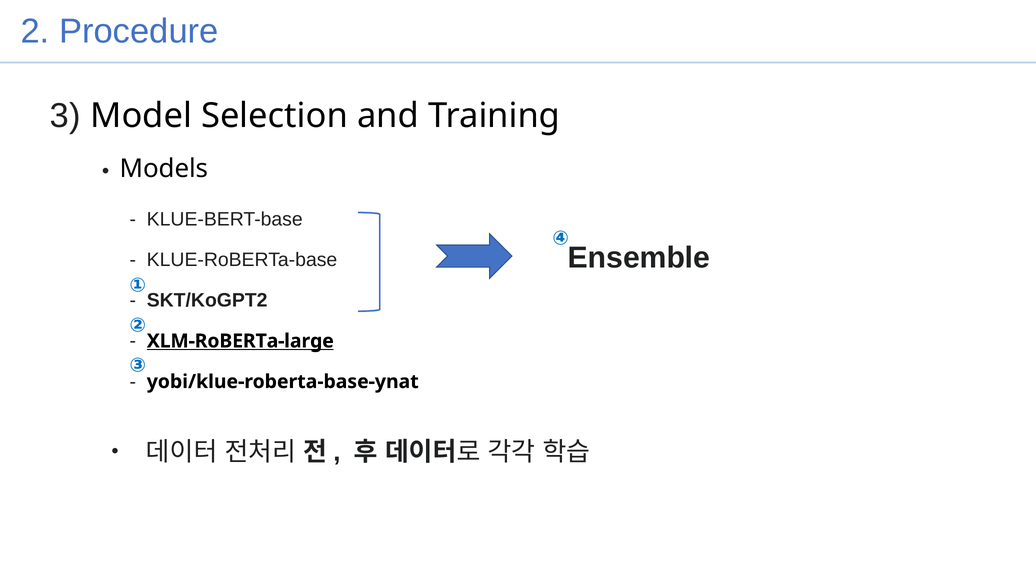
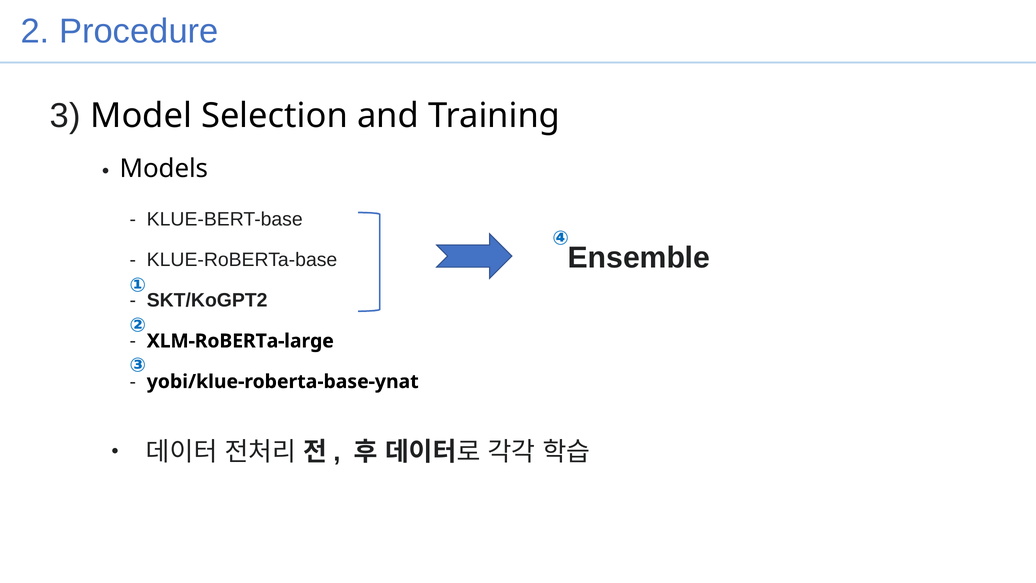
XLM-RoBERTa-large underline: present -> none (240, 341)
